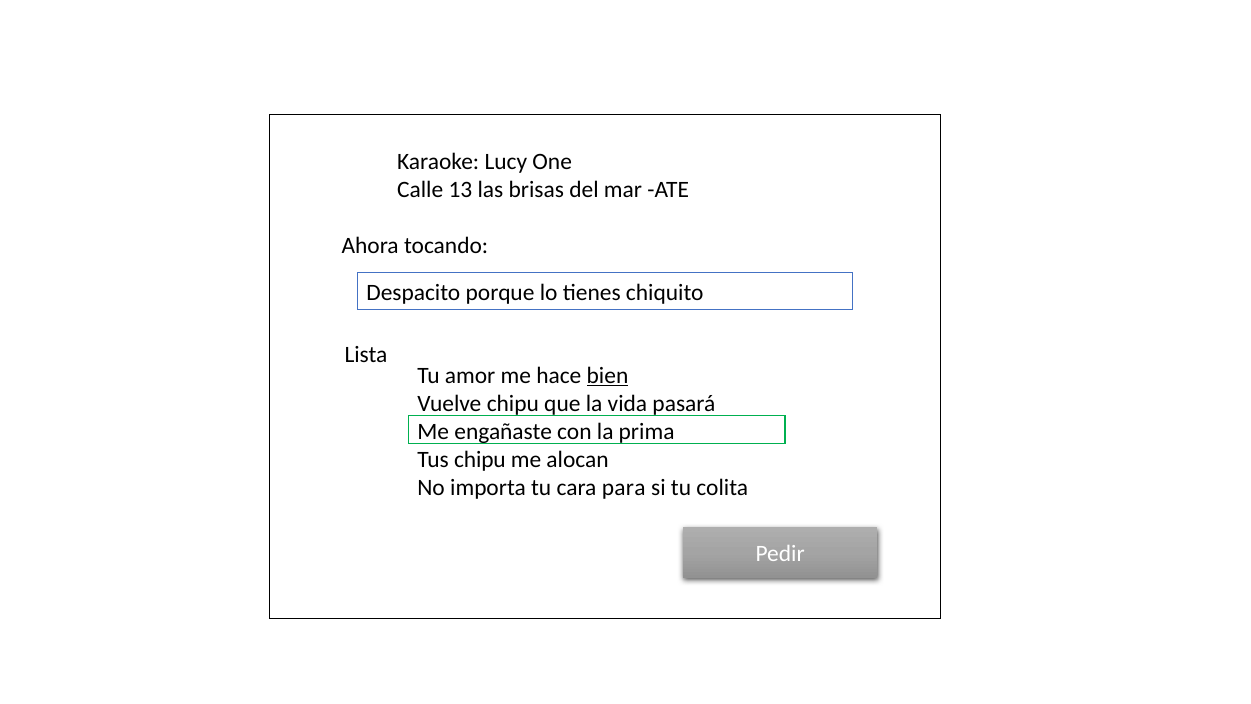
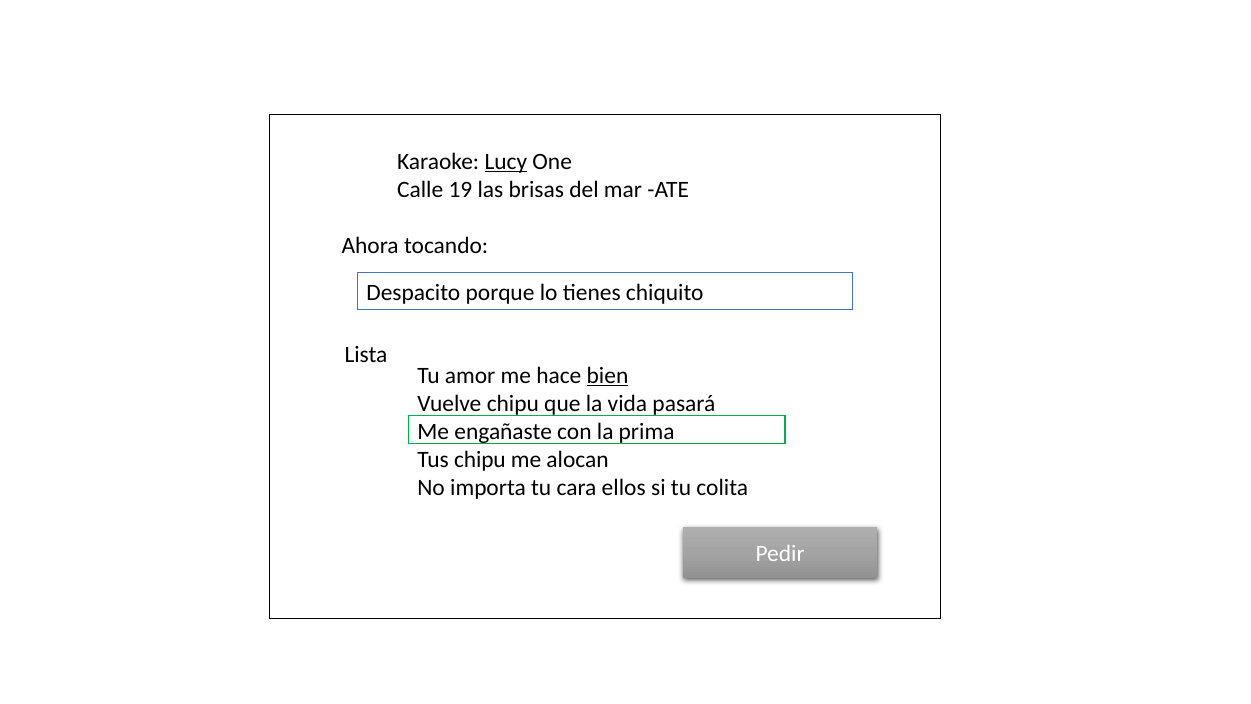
Lucy underline: none -> present (506, 162)
13: 13 -> 19 (460, 190)
para: para -> ellos (624, 488)
